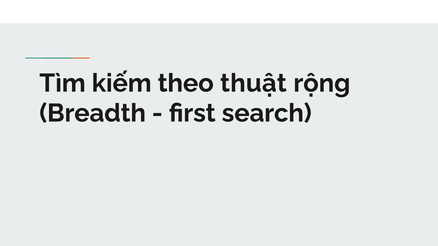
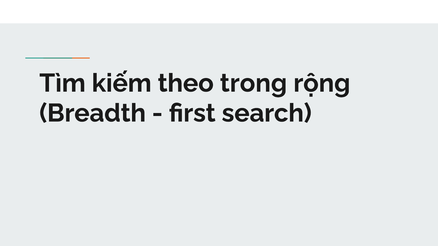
thuật: thuật -> trong (253, 83)
